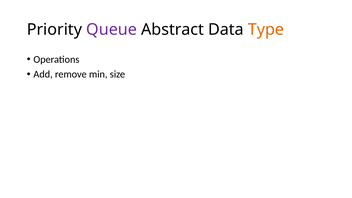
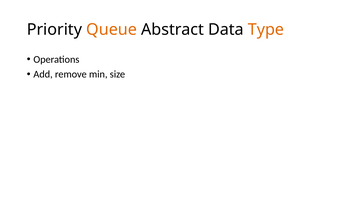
Queue colour: purple -> orange (112, 30)
